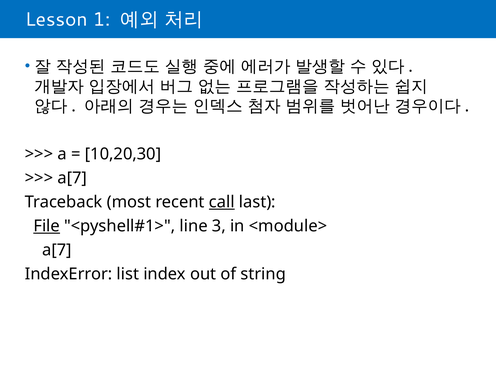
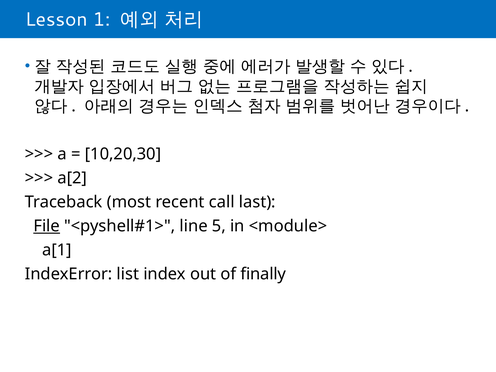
a[7: a[7 -> a[2 (72, 178)
call underline: present -> none (222, 202)
3: 3 -> 5 (219, 226)
a[7: a[7 -> a[1 (57, 250)
string: string -> finally (263, 274)
